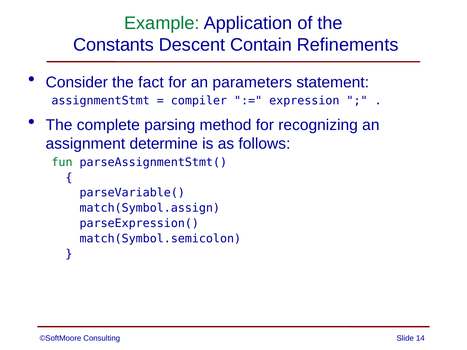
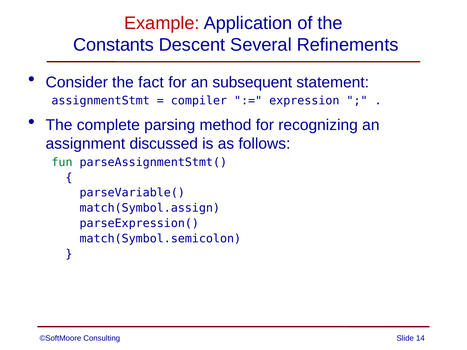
Example colour: green -> red (162, 23)
Contain: Contain -> Several (261, 45)
parameters: parameters -> subsequent (252, 82)
determine: determine -> discussed (164, 144)
